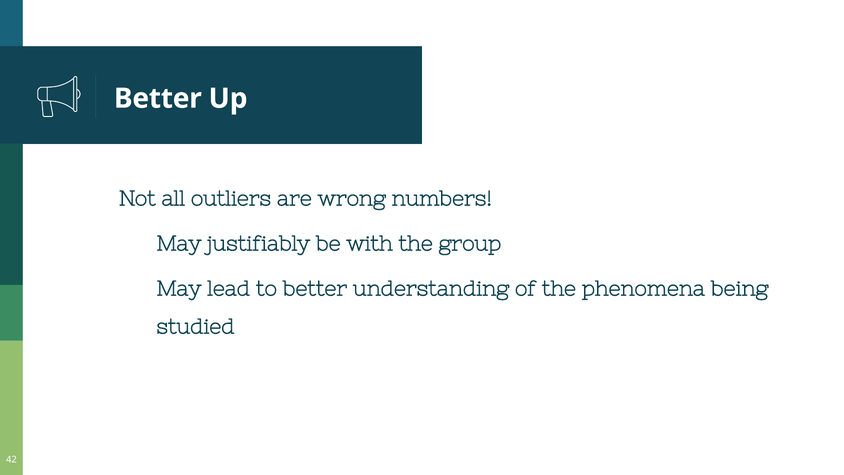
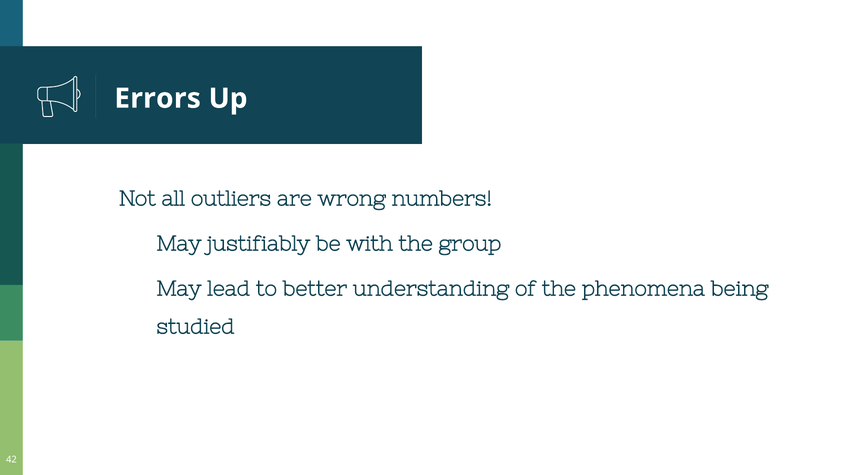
Better: Better -> Errors (158, 98)
